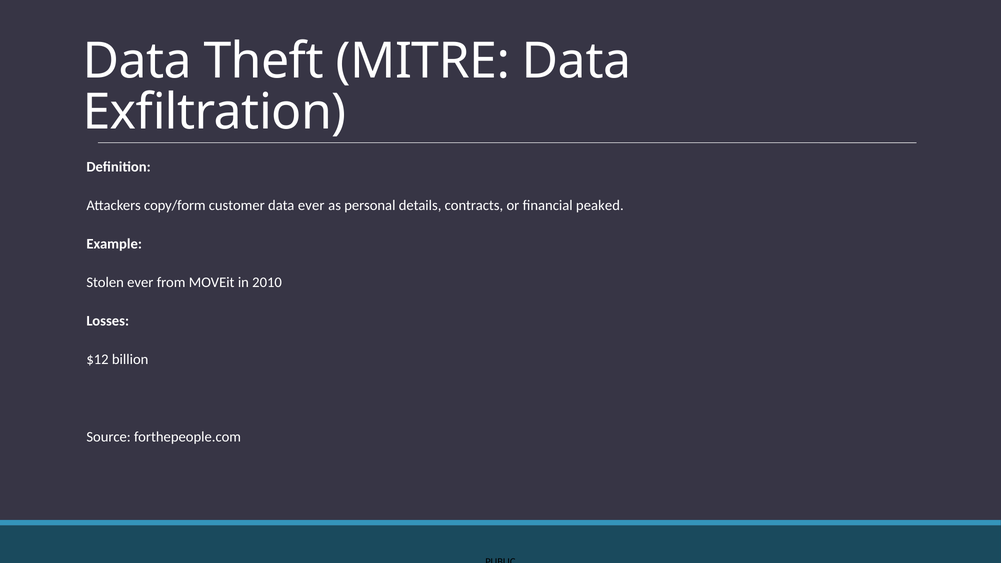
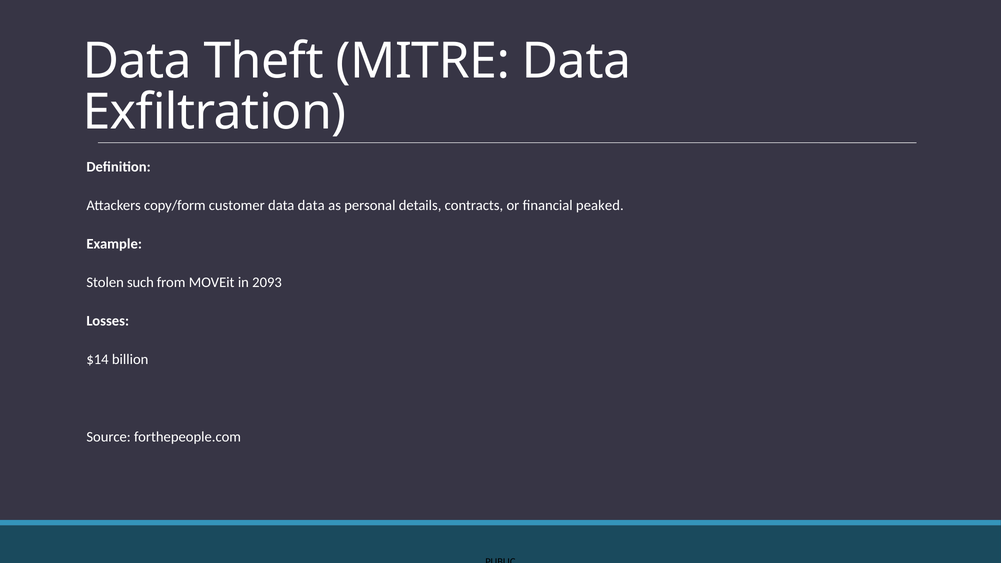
data ever: ever -> data (311, 206)
Stolen ever: ever -> such (140, 283)
2010: 2010 -> 2093 (267, 283)
$12: $12 -> $14 (98, 360)
